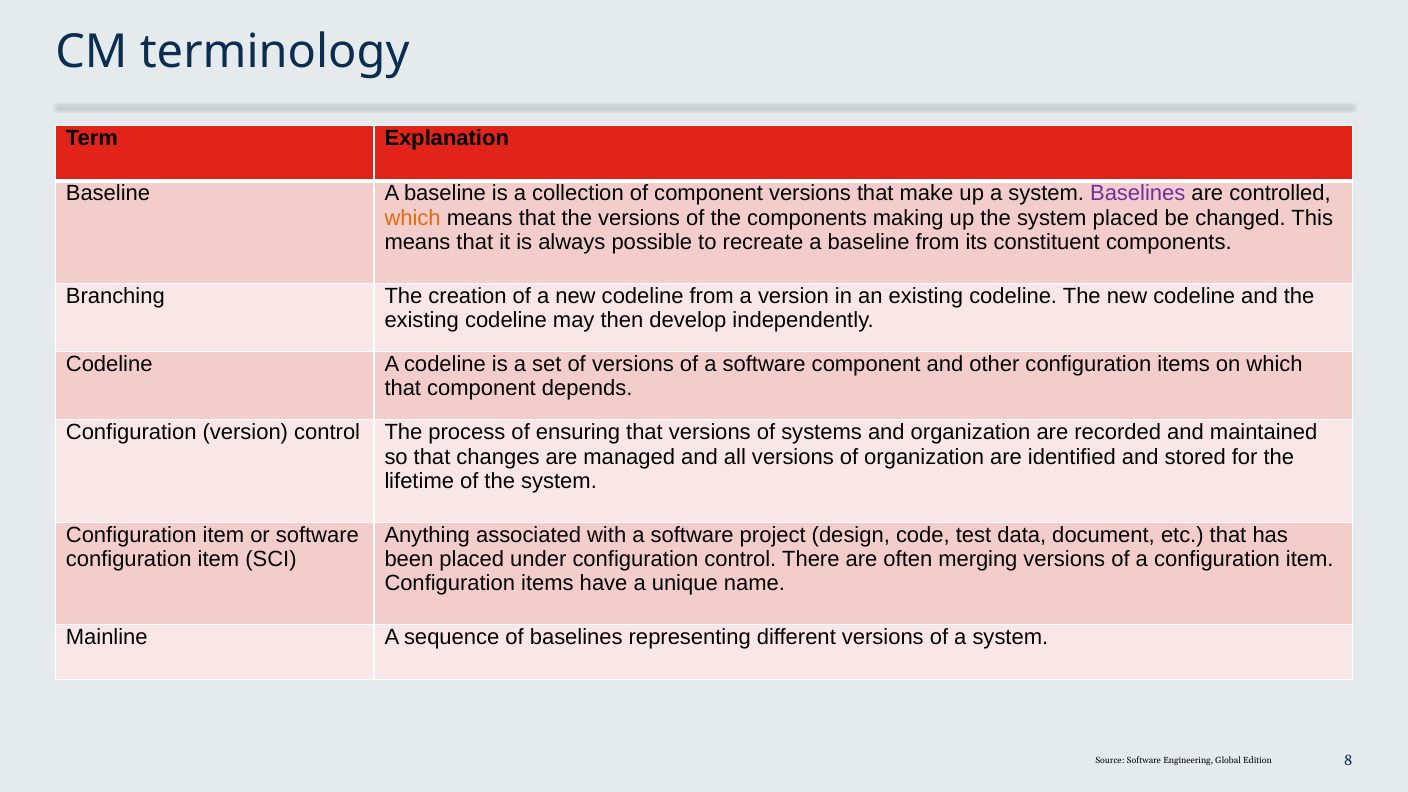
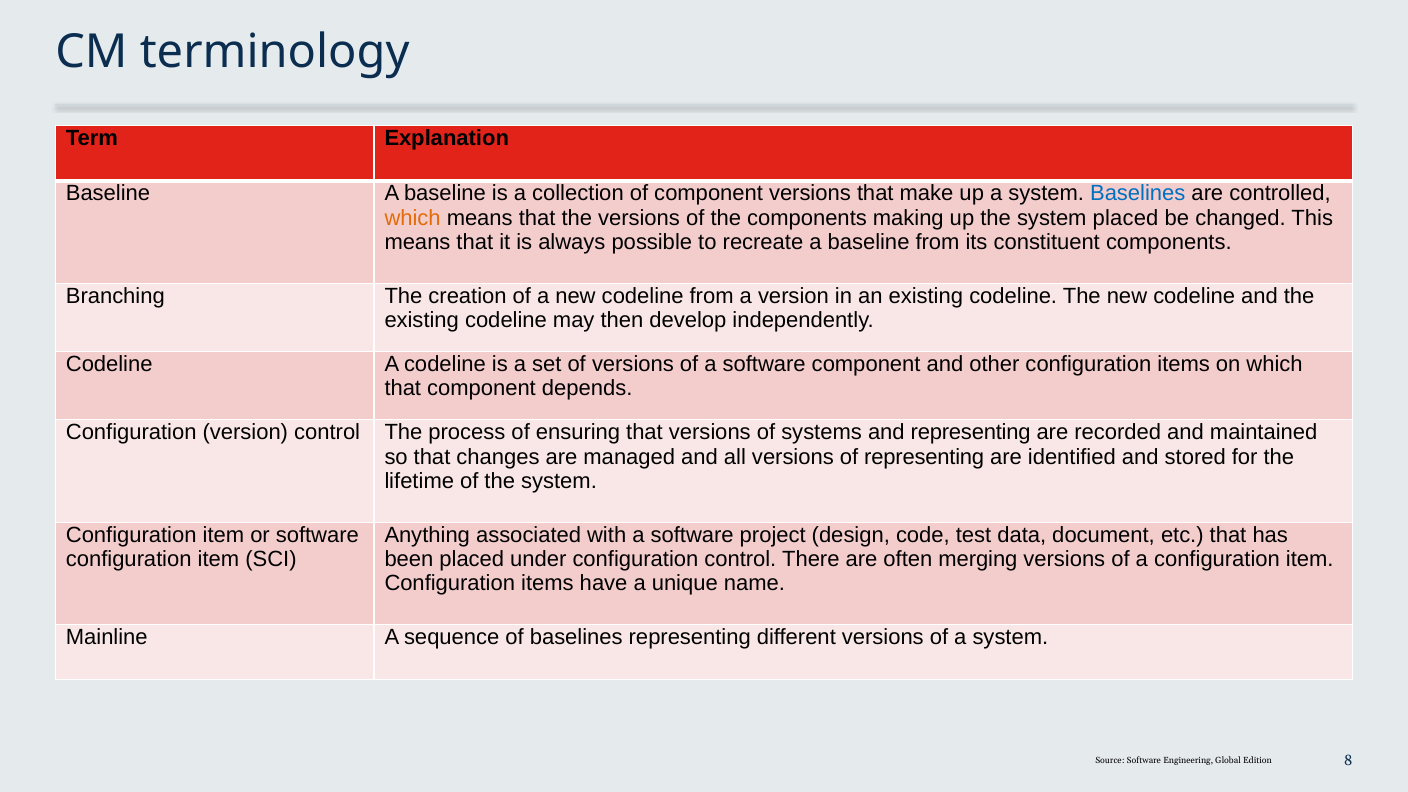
Baselines colour: purple -> blue (1138, 194)
and organization: organization -> representing (971, 432)
of organization: organization -> representing (924, 457)
